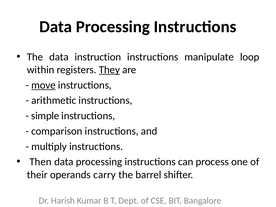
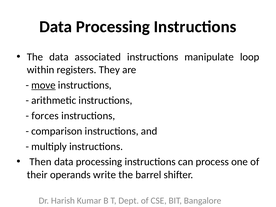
instruction: instruction -> associated (98, 57)
They underline: present -> none (109, 70)
simple: simple -> forces (45, 116)
carry: carry -> write (105, 175)
